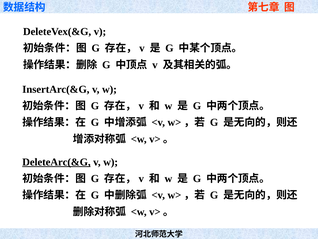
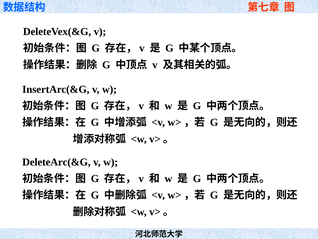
DeleteArc(&G underline: present -> none (56, 162)
